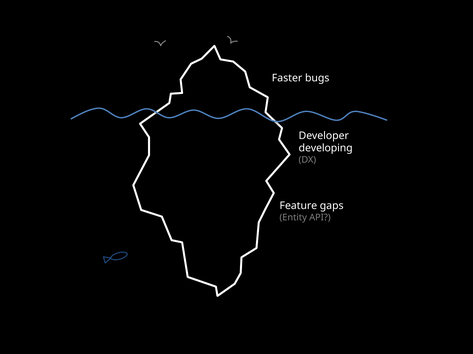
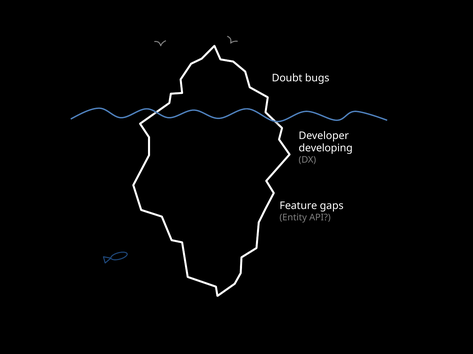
Faster: Faster -> Doubt (287, 78)
